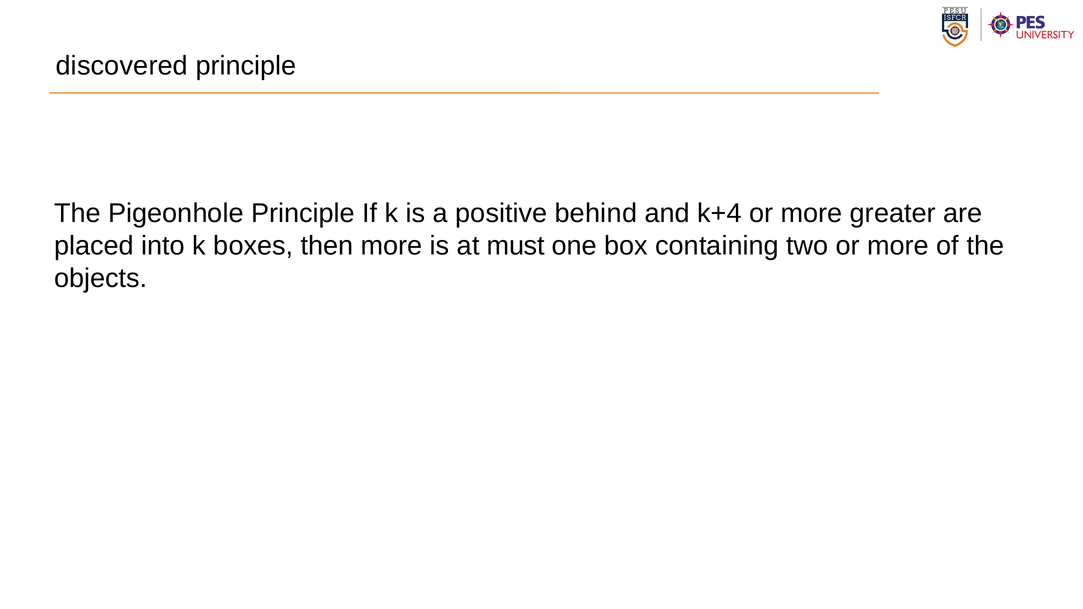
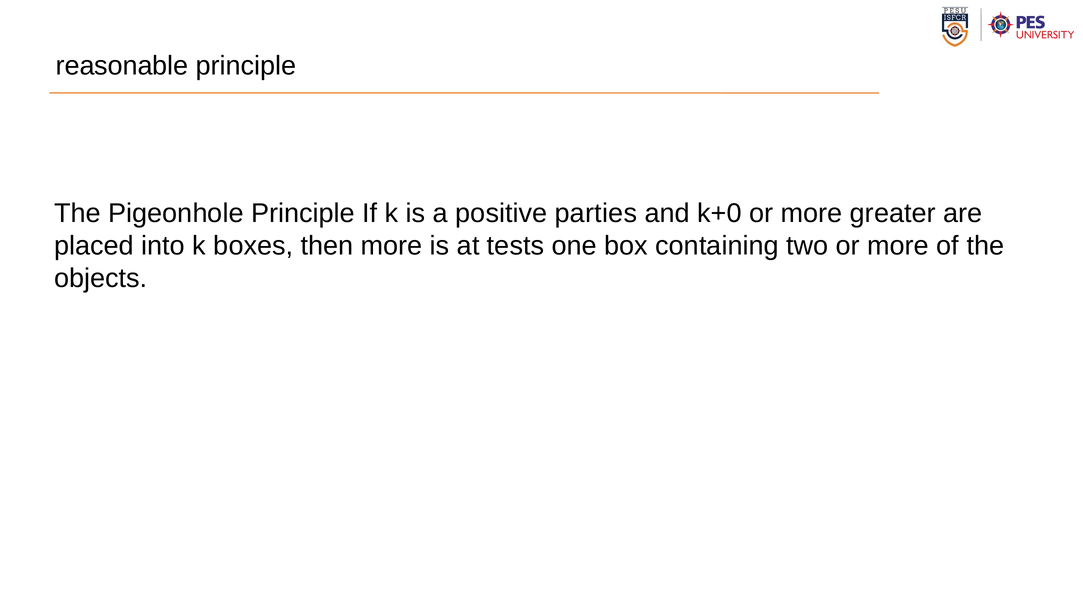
discovered: discovered -> reasonable (122, 66)
behind: behind -> parties (596, 213)
k+4: k+4 -> k+0 (720, 213)
must: must -> tests (516, 246)
